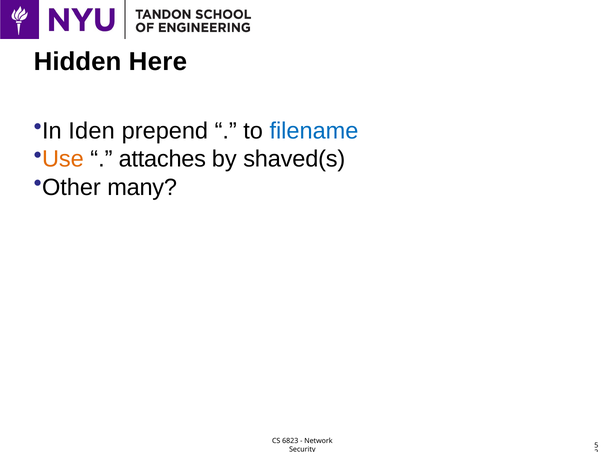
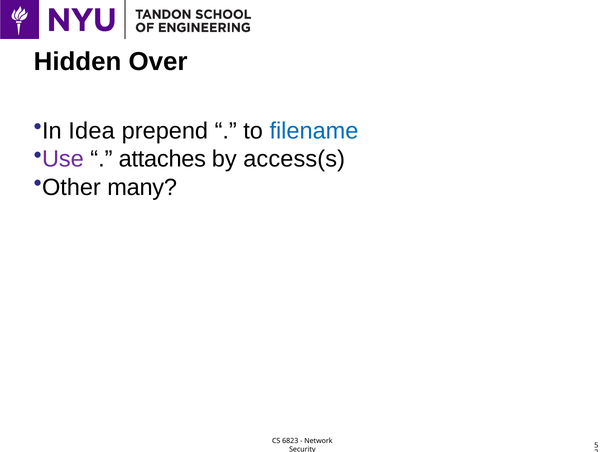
Here: Here -> Over (158, 62)
Iden: Iden -> Idea (92, 131)
Use colour: orange -> purple (63, 159)
shaved(s: shaved(s -> access(s (294, 159)
